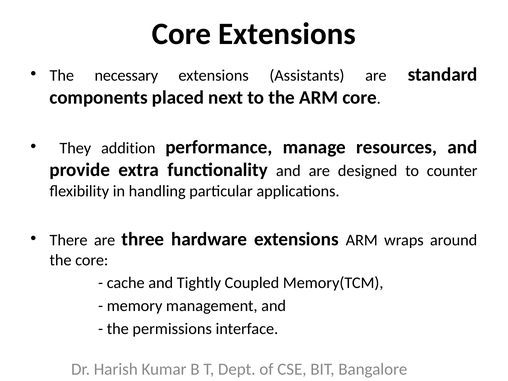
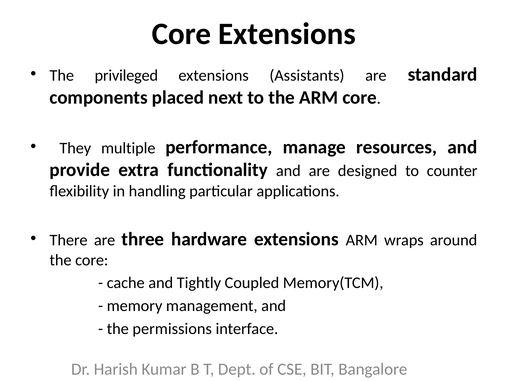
necessary: necessary -> privileged (126, 76)
addition: addition -> multiple (128, 148)
